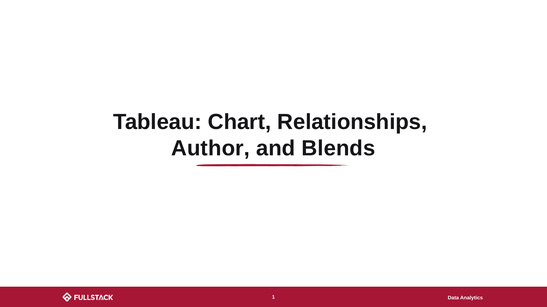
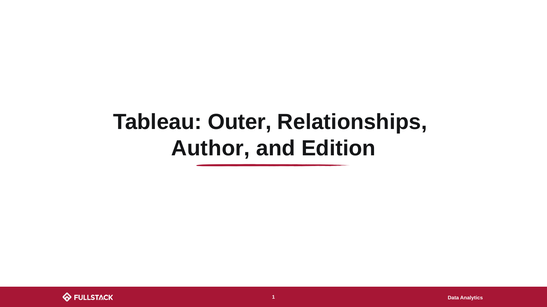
Chart: Chart -> Outer (240, 122)
Blends: Blends -> Edition (338, 149)
